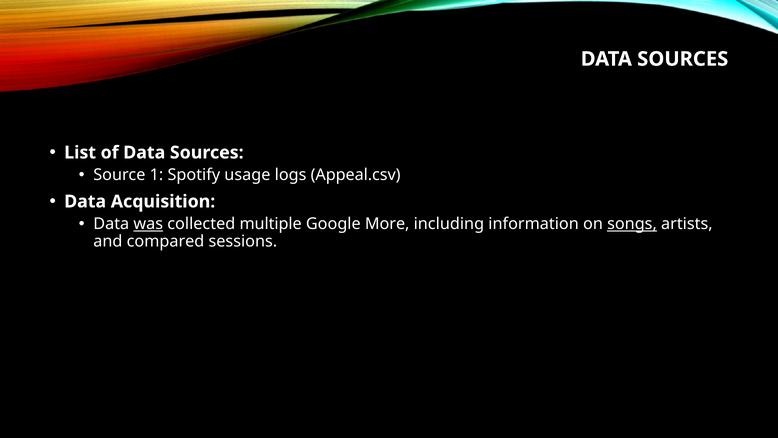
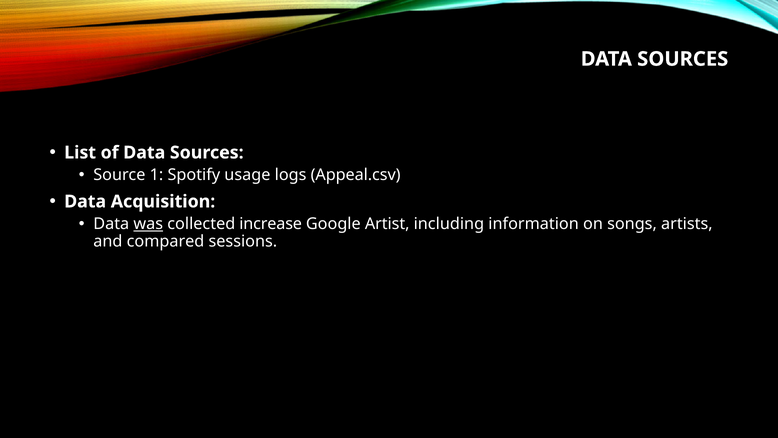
multiple: multiple -> increase (271, 224)
More: More -> Artist (387, 224)
songs underline: present -> none (632, 224)
